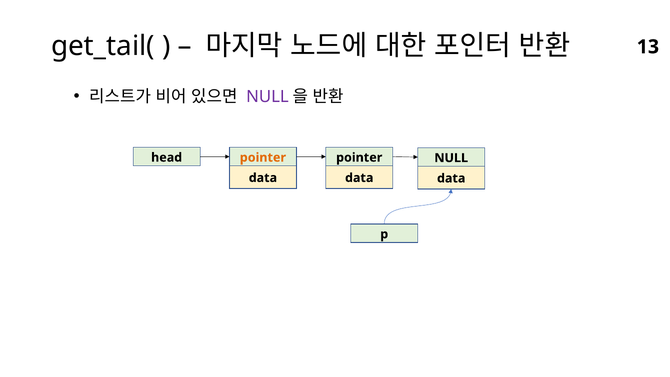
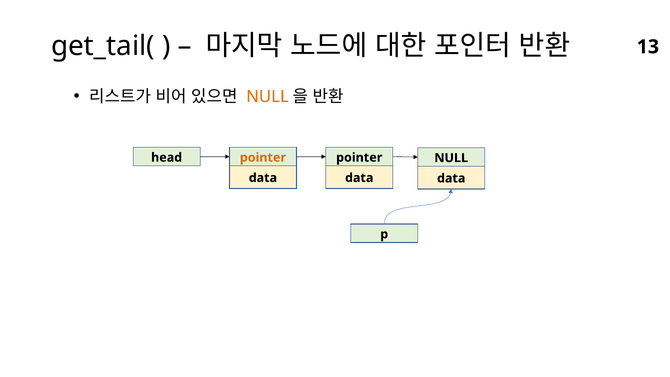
NULL colour: purple -> orange (267, 97)
